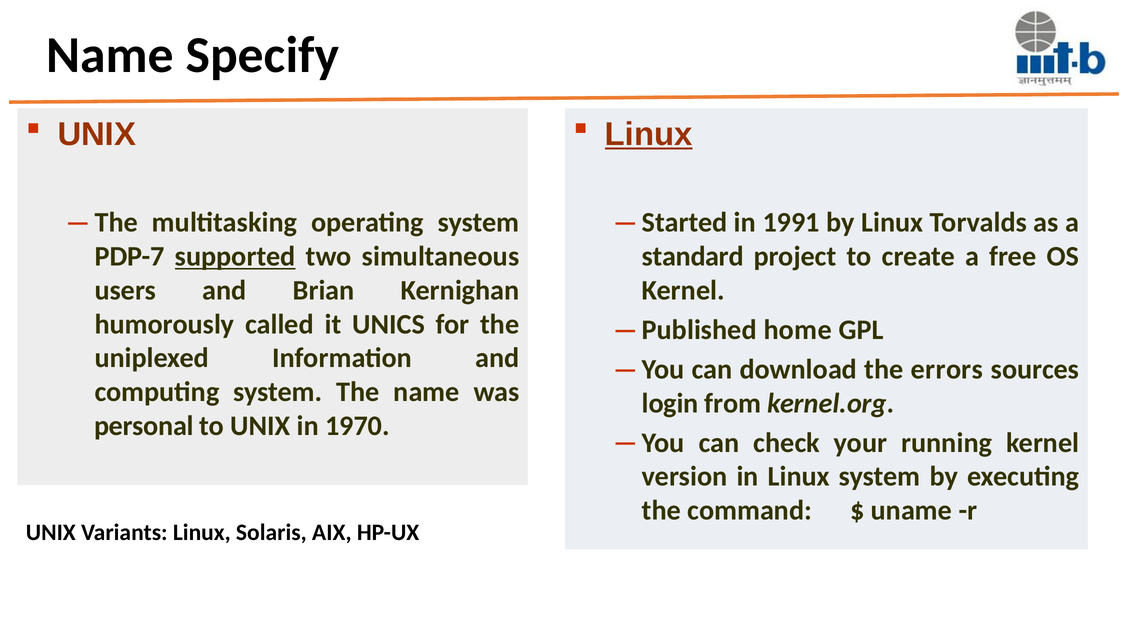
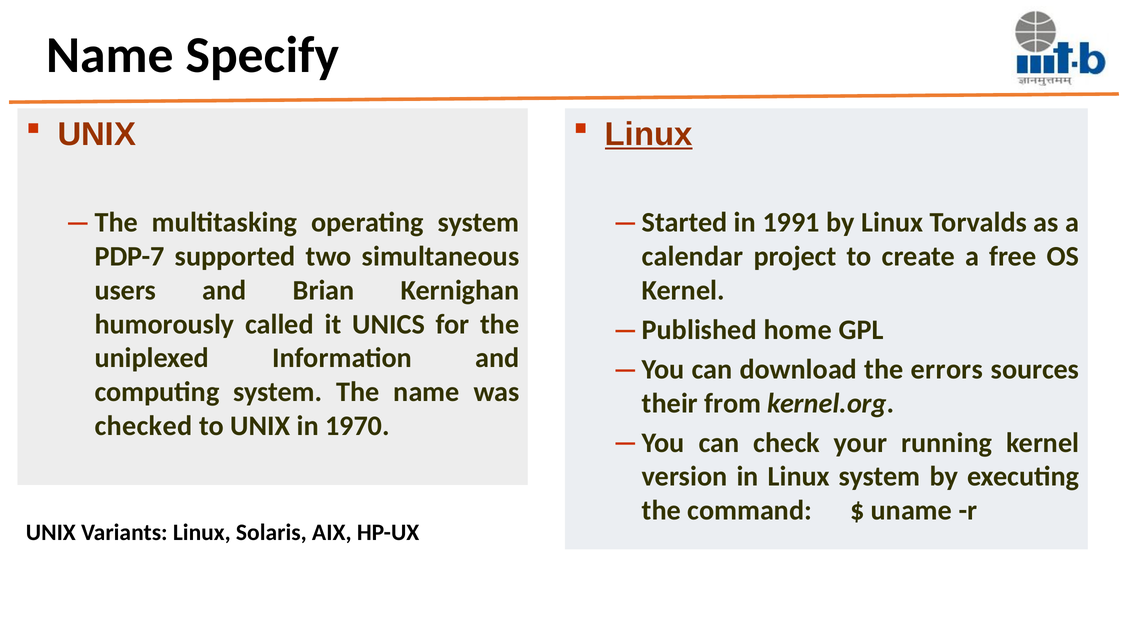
supported underline: present -> none (235, 256)
standard: standard -> calendar (693, 256)
login: login -> their (670, 403)
personal: personal -> checked (144, 426)
